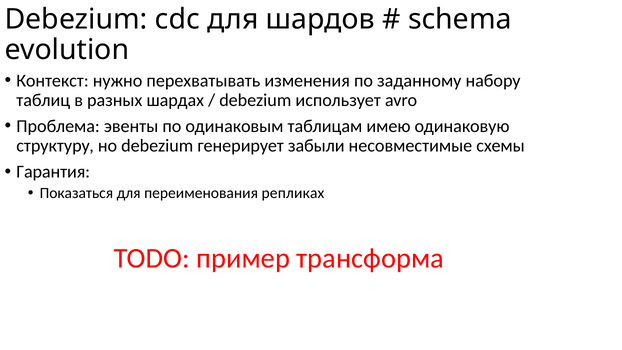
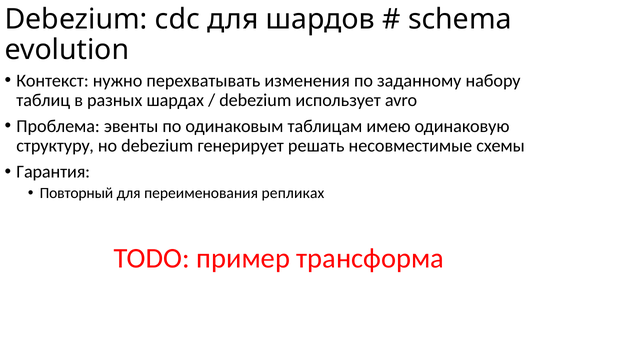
забыли: забыли -> решать (316, 146)
Показаться: Показаться -> Повторный (76, 193)
